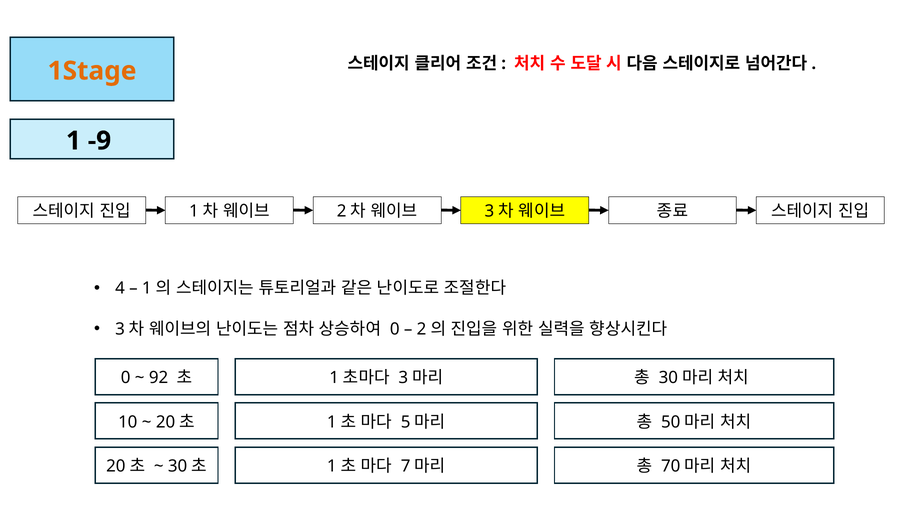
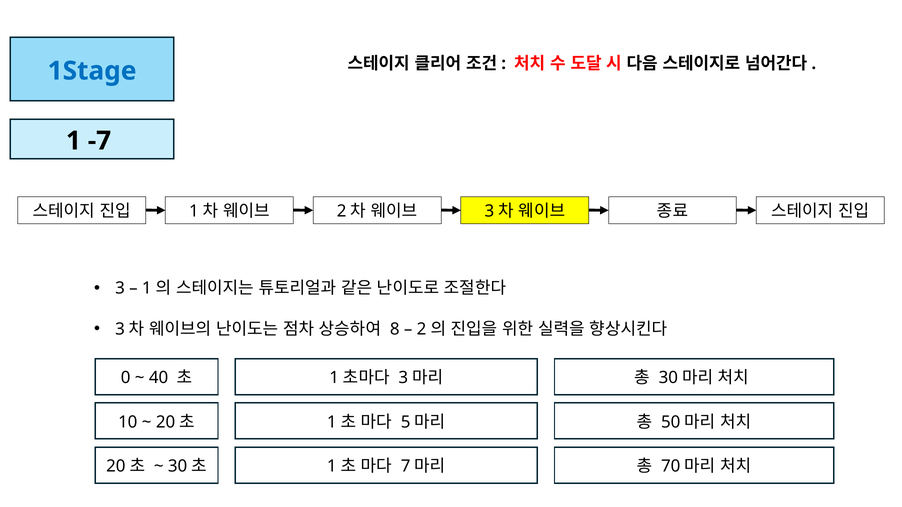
1Stage colour: orange -> blue (92, 71)
-9: -9 -> -7 (99, 141)
4: 4 -> 3 (120, 289)
0: 0 -> 8 (395, 329)
92: 92 -> 40 (159, 378)
